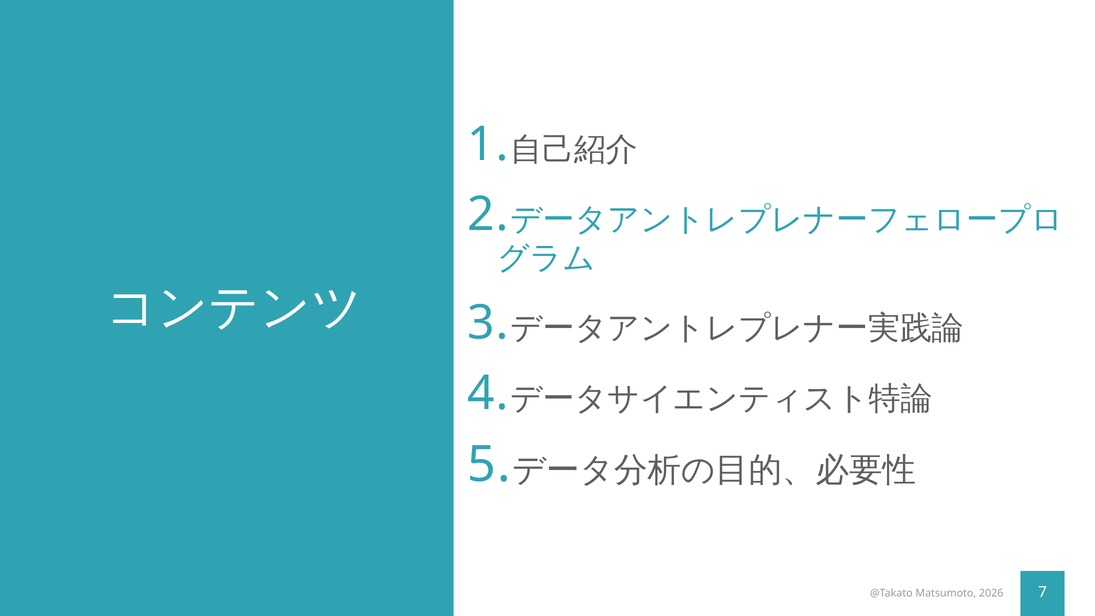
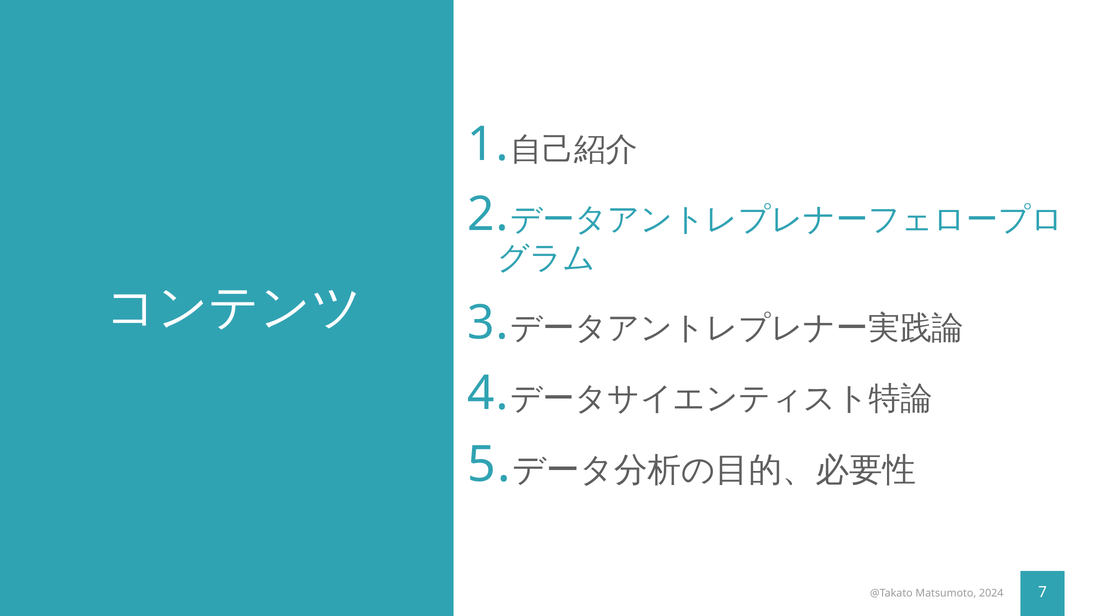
2026: 2026 -> 2024 (991, 593)
